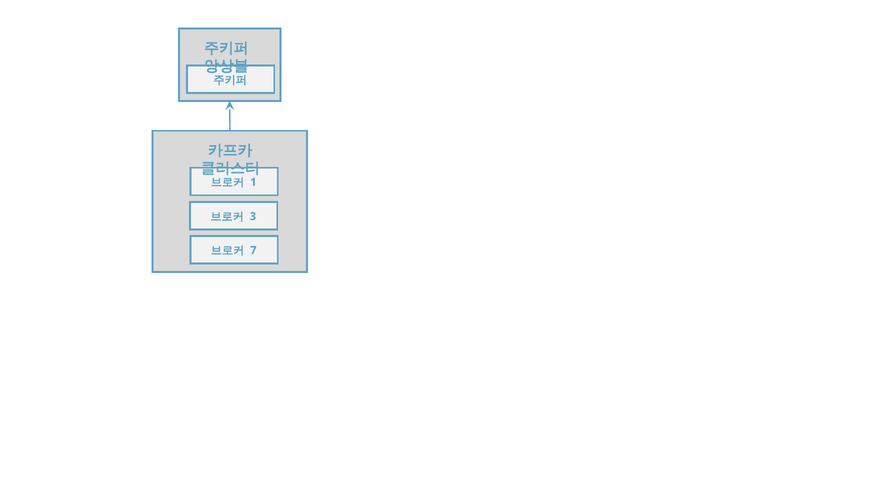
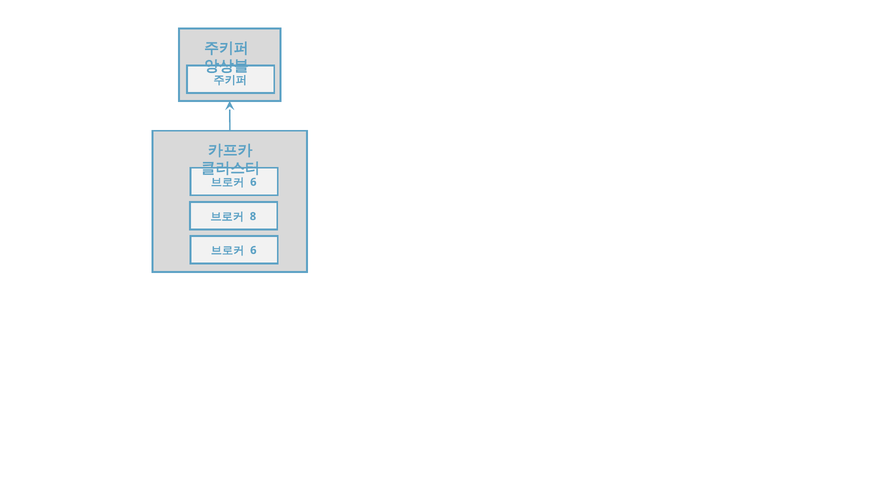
1: 1 -> 6 (253, 182)
3: 3 -> 8 (253, 217)
7: 7 -> 6 (253, 250)
